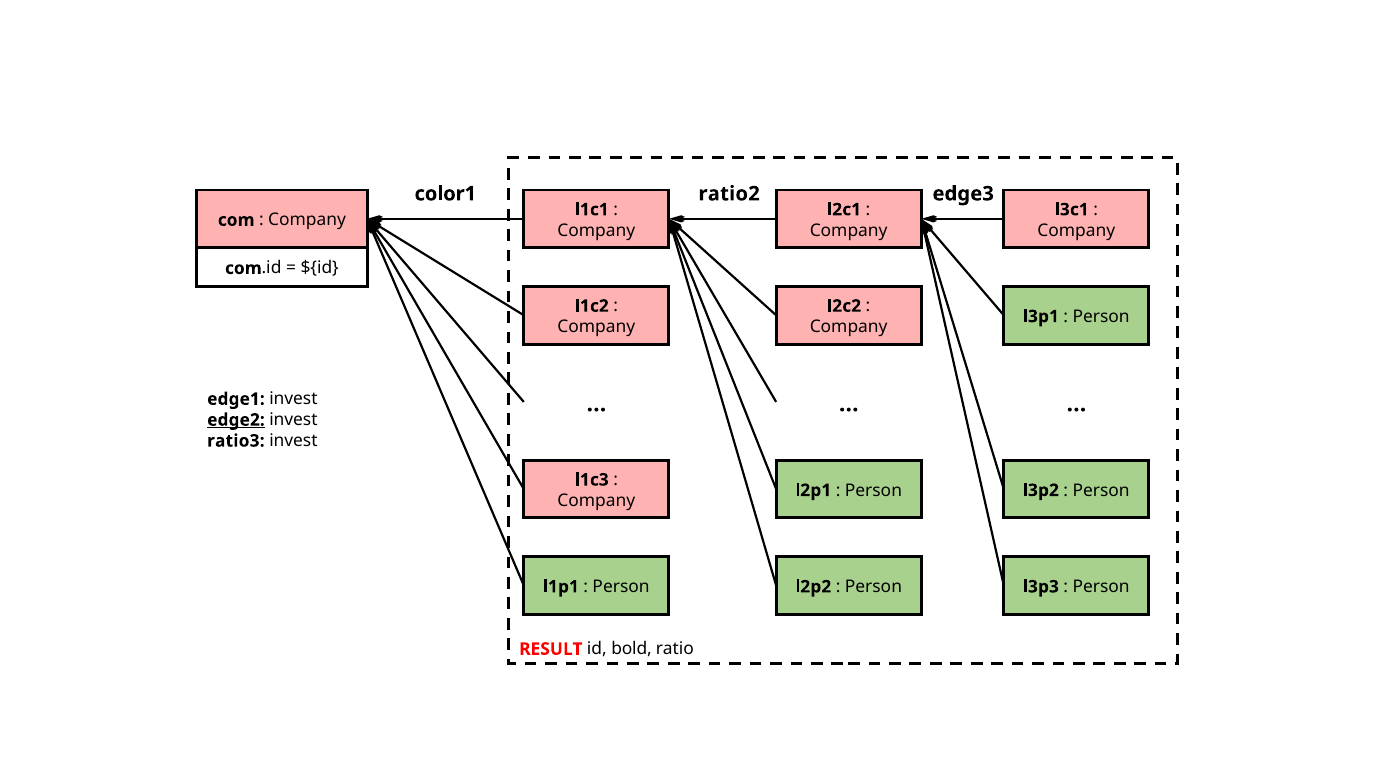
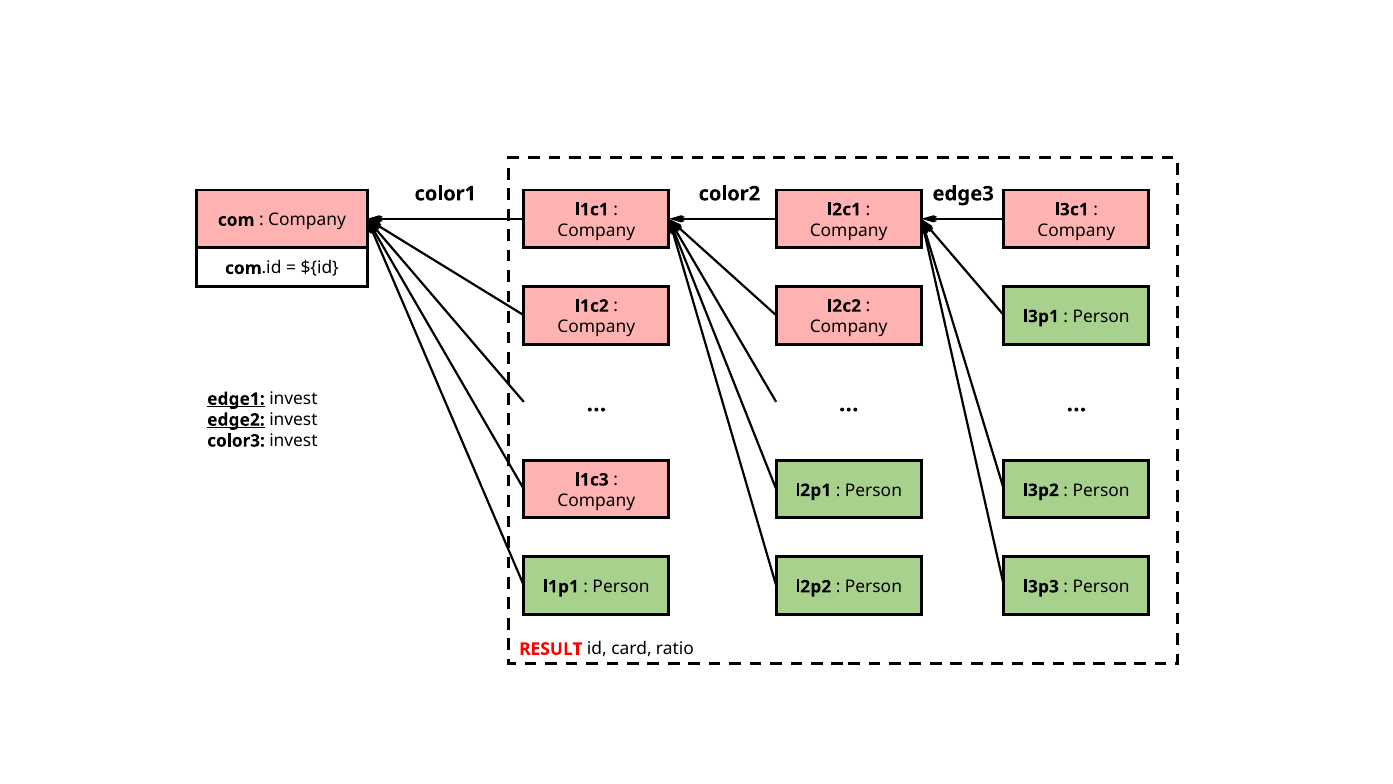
ratio2: ratio2 -> color2 (729, 194)
edge1 underline: none -> present (236, 399)
ratio3: ratio3 -> color3 (236, 441)
bold: bold -> card (631, 649)
